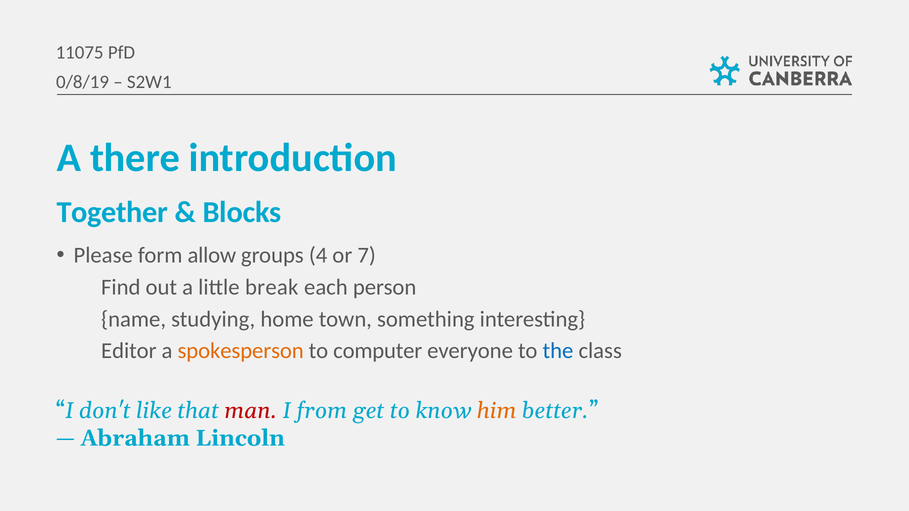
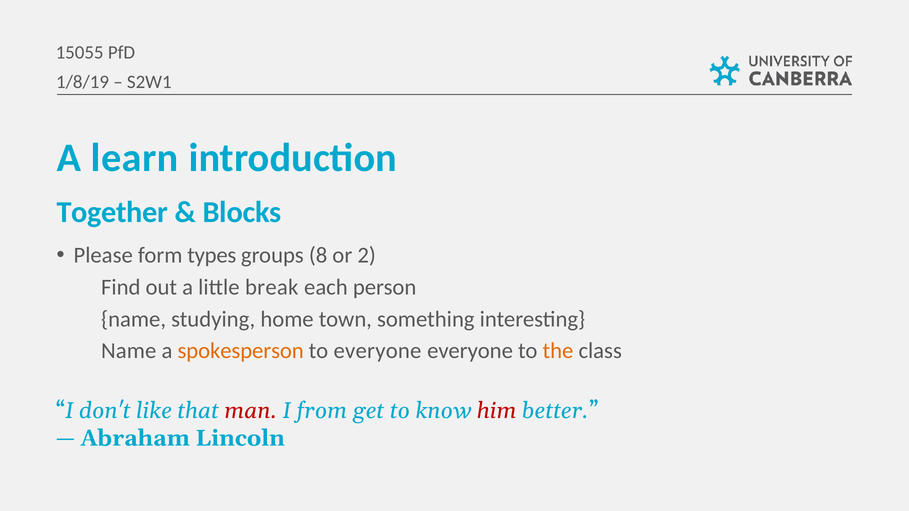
11075: 11075 -> 15055 (80, 53)
0/8/19: 0/8/19 -> 1/8/19 (83, 82)
there: there -> learn (135, 158)
allow: allow -> types (212, 256)
4: 4 -> 8 (318, 256)
7: 7 -> 2 (367, 256)
Editor: Editor -> Name (129, 351)
to computer: computer -> everyone (378, 351)
the colour: blue -> orange (558, 351)
him colour: orange -> red (497, 411)
